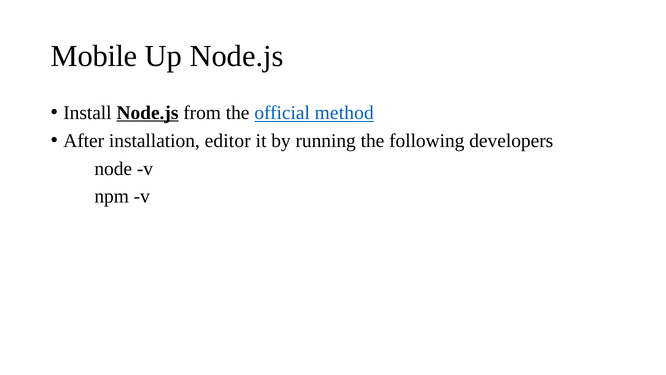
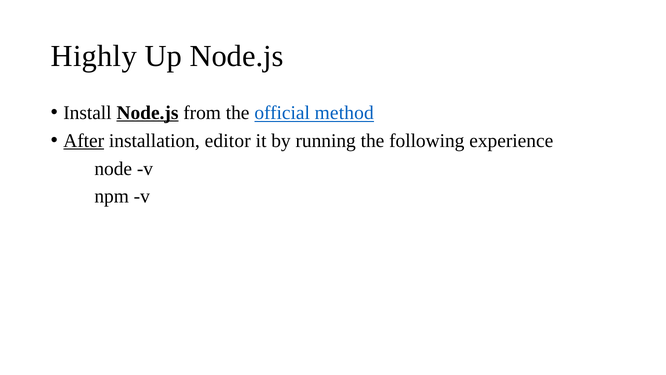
Mobile: Mobile -> Highly (94, 56)
After underline: none -> present (84, 141)
developers: developers -> experience (511, 141)
